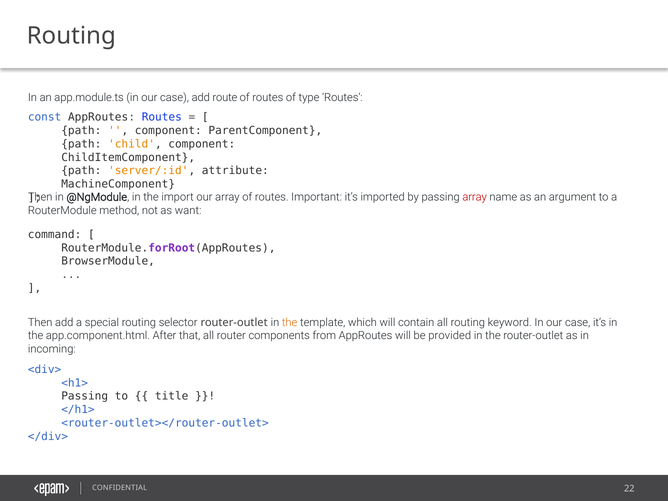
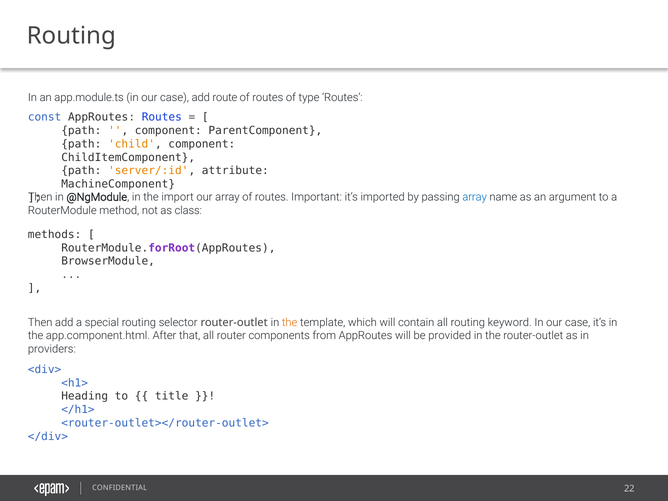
array colour: red -> blue (475, 197)
want: want -> class (188, 210)
command: command -> methods (55, 235)
incoming: incoming -> providers (52, 349)
Passing: Passing -> Heading (85, 396)
